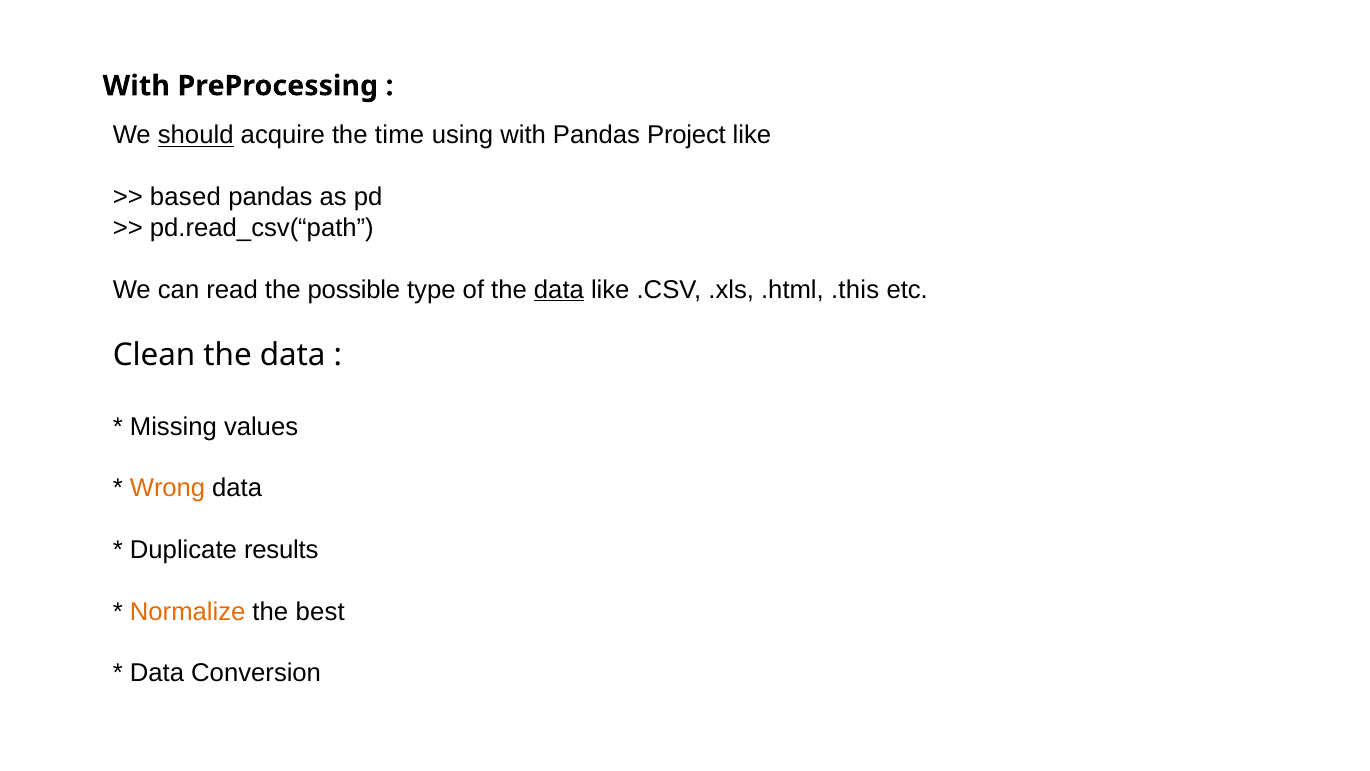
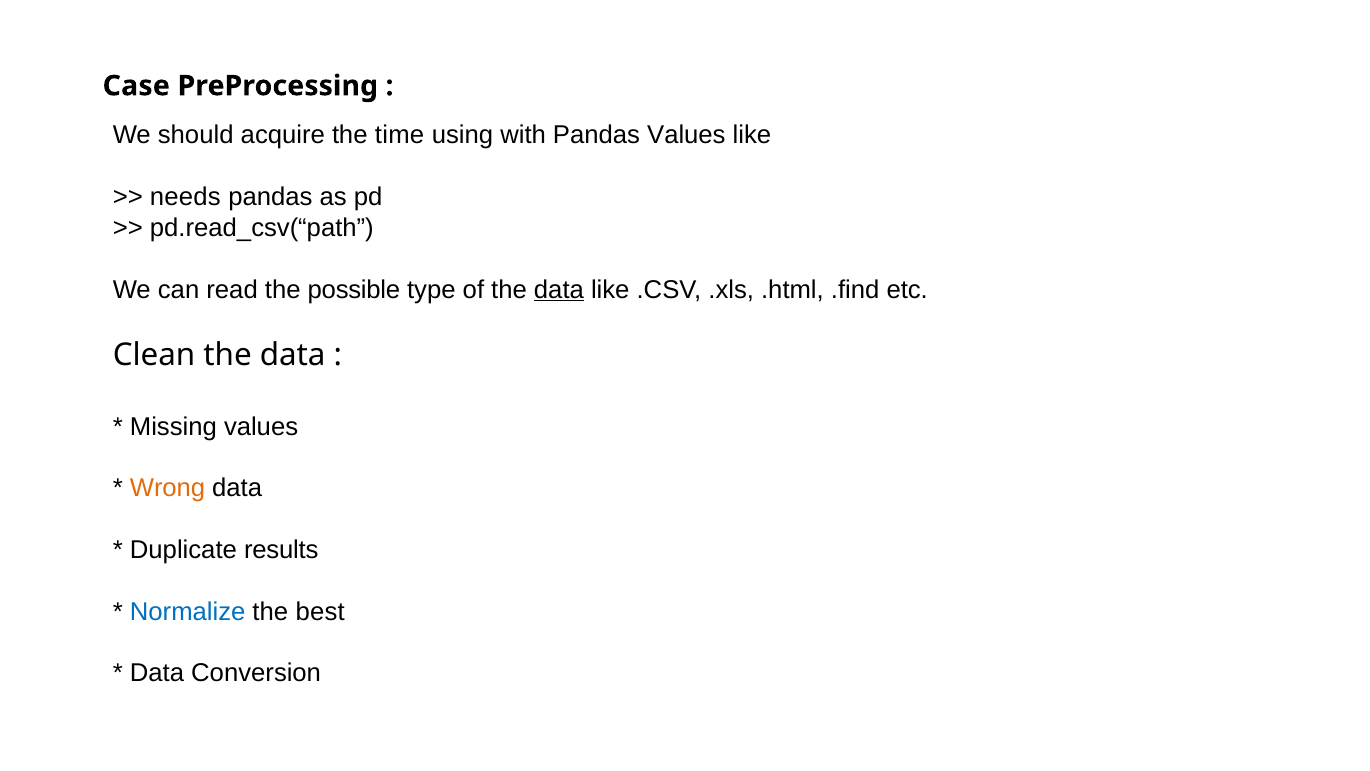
With: With -> Case (136, 86)
should underline: present -> none (196, 135)
Pandas Project: Project -> Values (686, 135)
based: based -> needs (185, 197)
.this: .this -> .find (855, 289)
Normalize colour: orange -> blue (188, 611)
